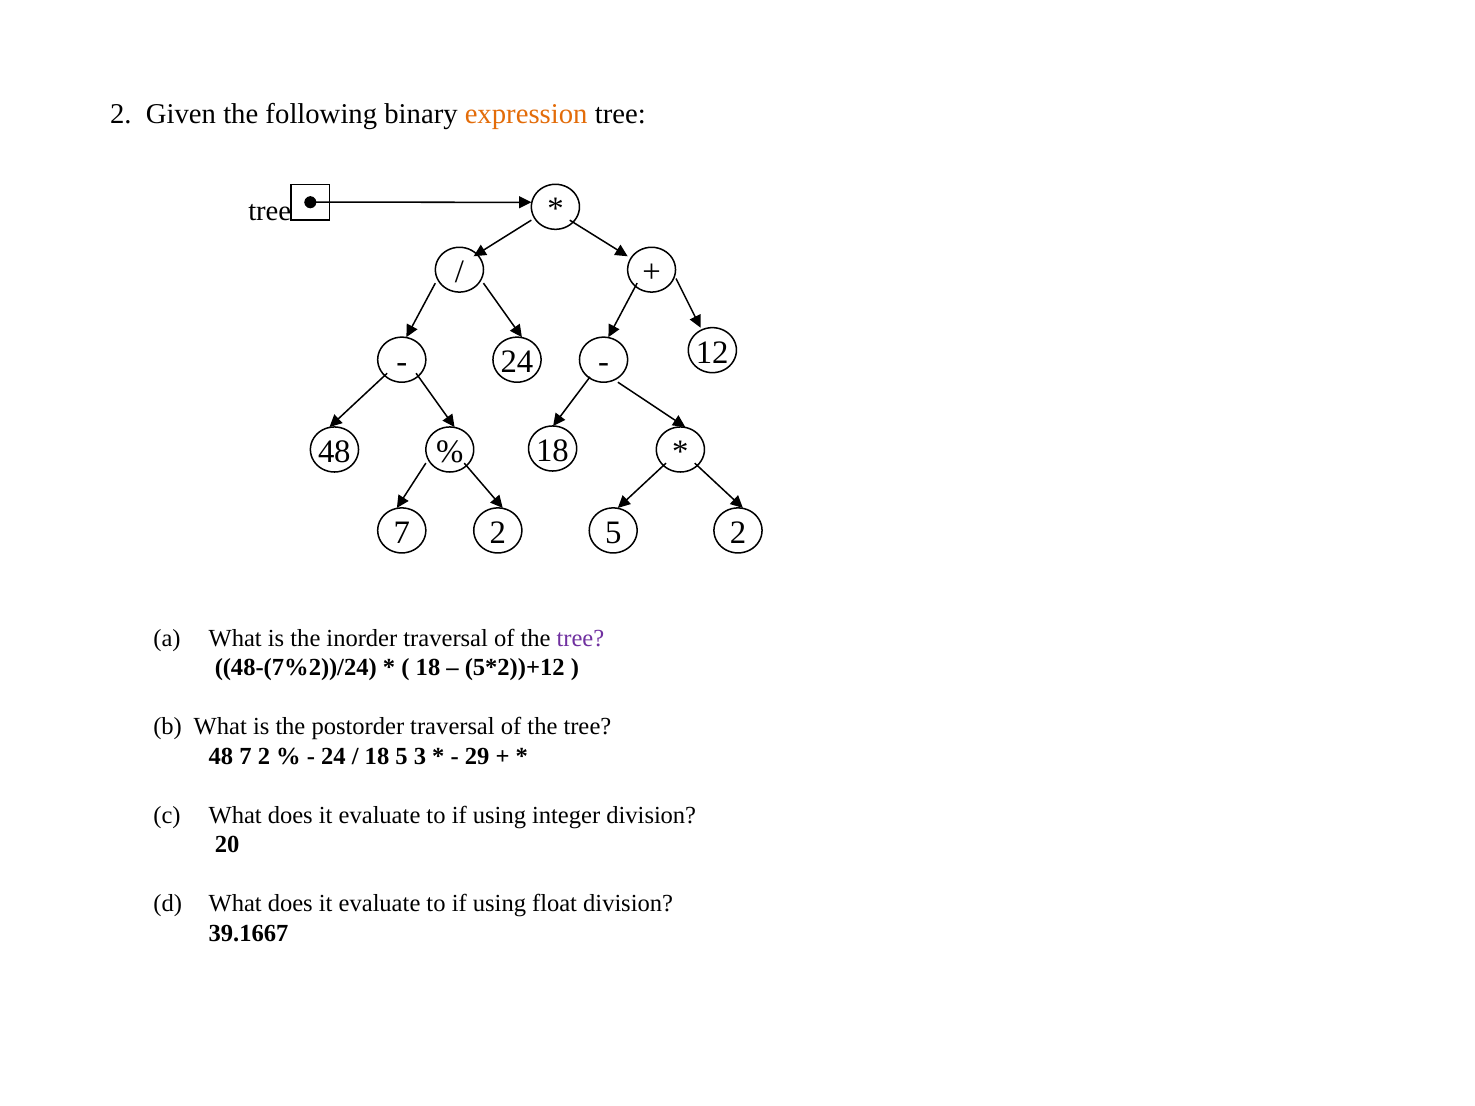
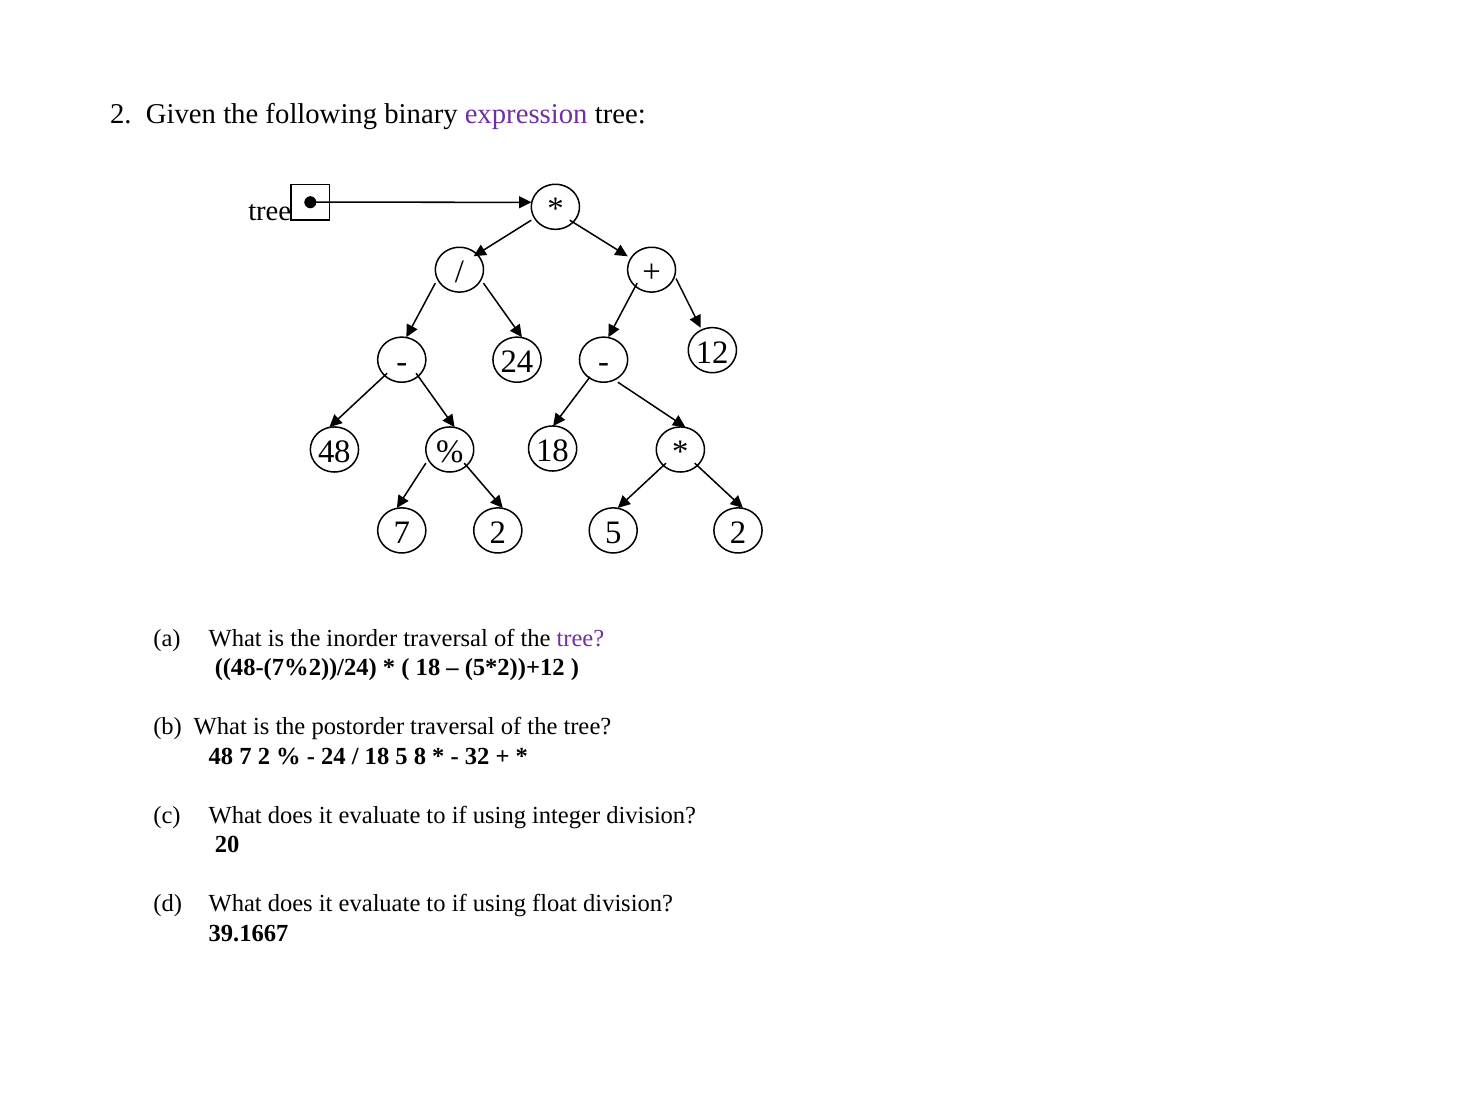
expression colour: orange -> purple (526, 114)
3: 3 -> 8 (420, 756)
29: 29 -> 32 (477, 756)
